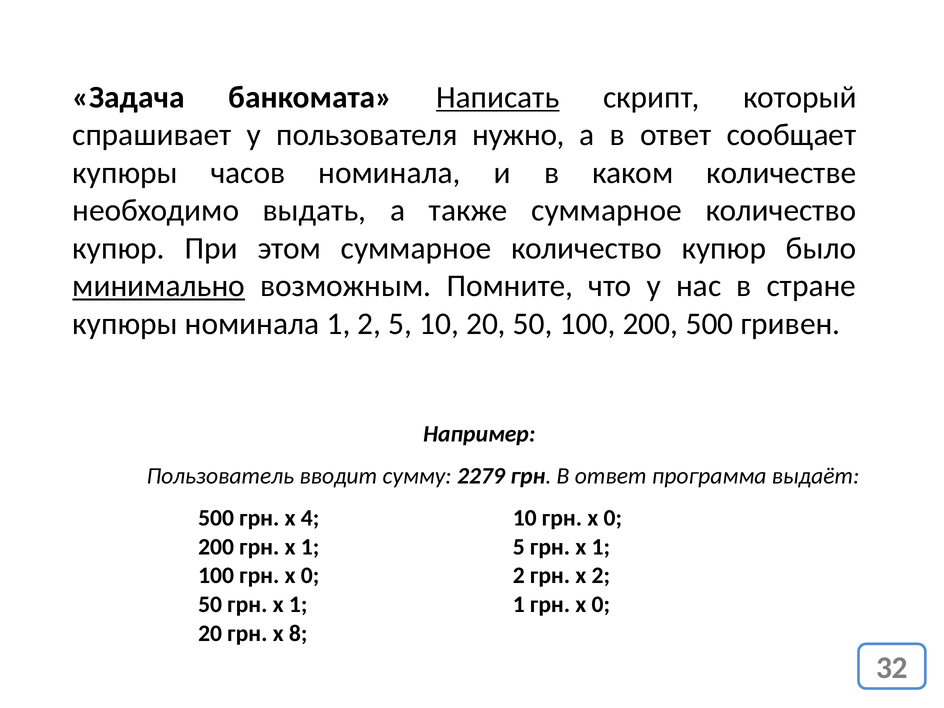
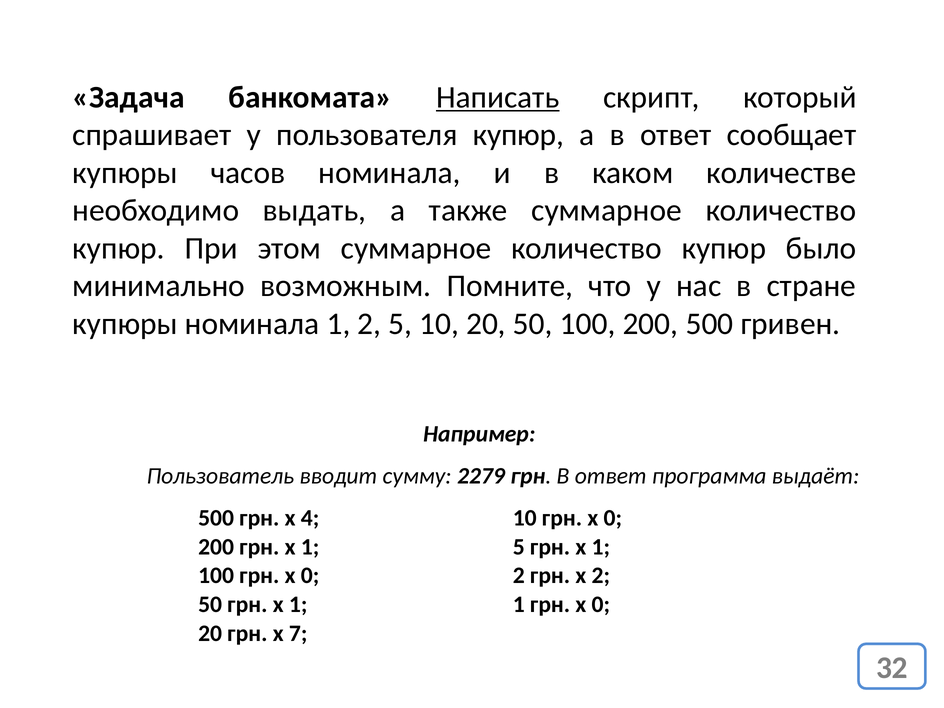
пользователя нужно: нужно -> купюр (518, 135)
минимально underline: present -> none (159, 286)
8: 8 -> 7 (298, 633)
